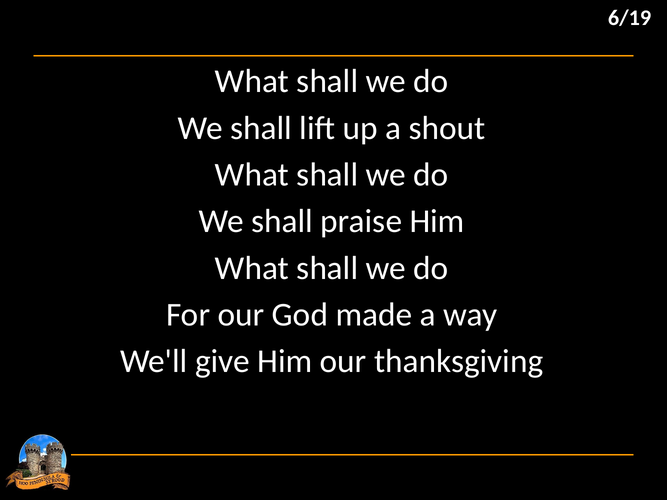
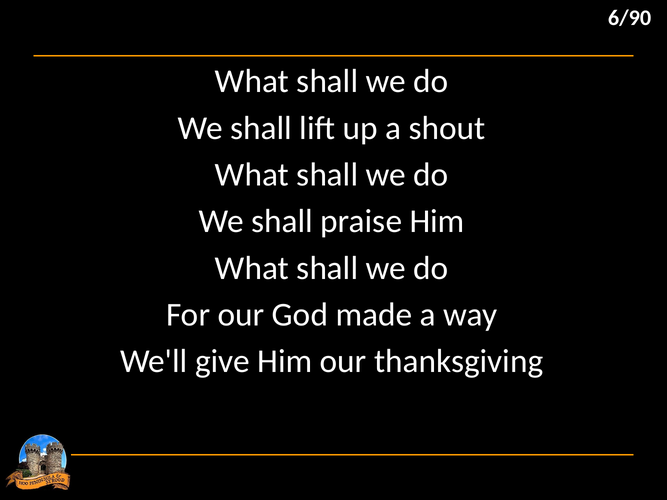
6/19: 6/19 -> 6/90 (630, 18)
